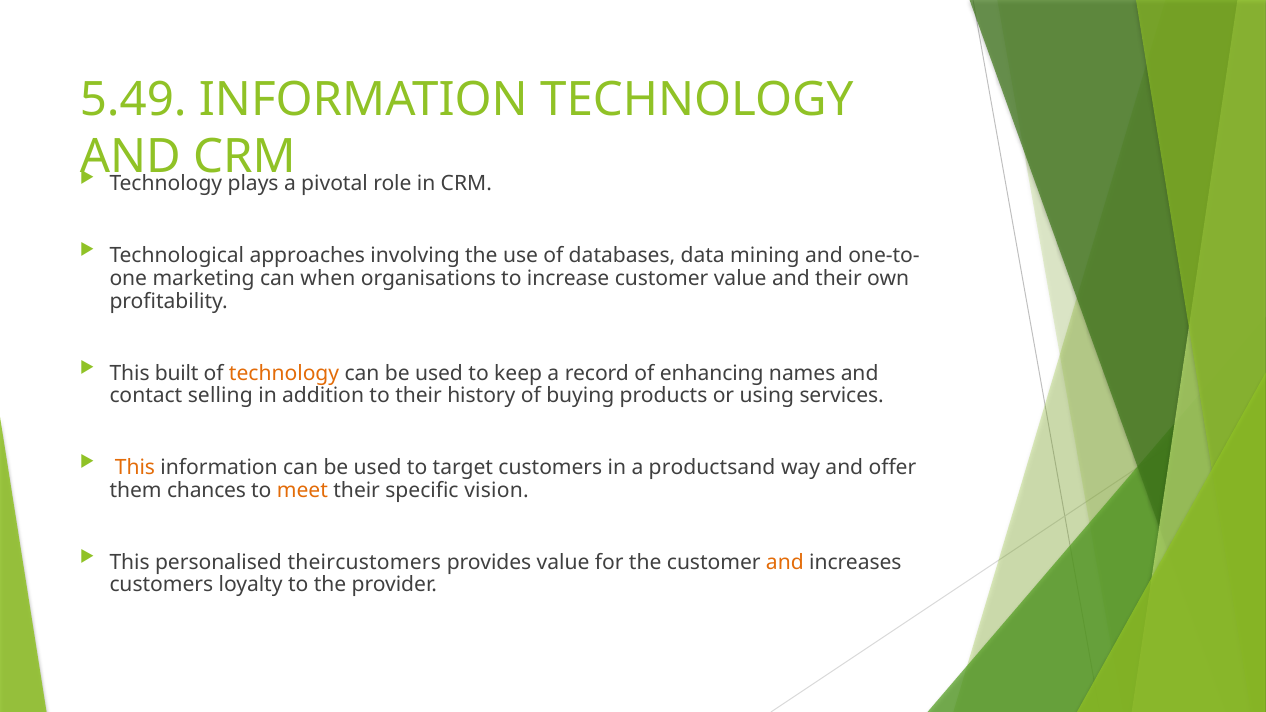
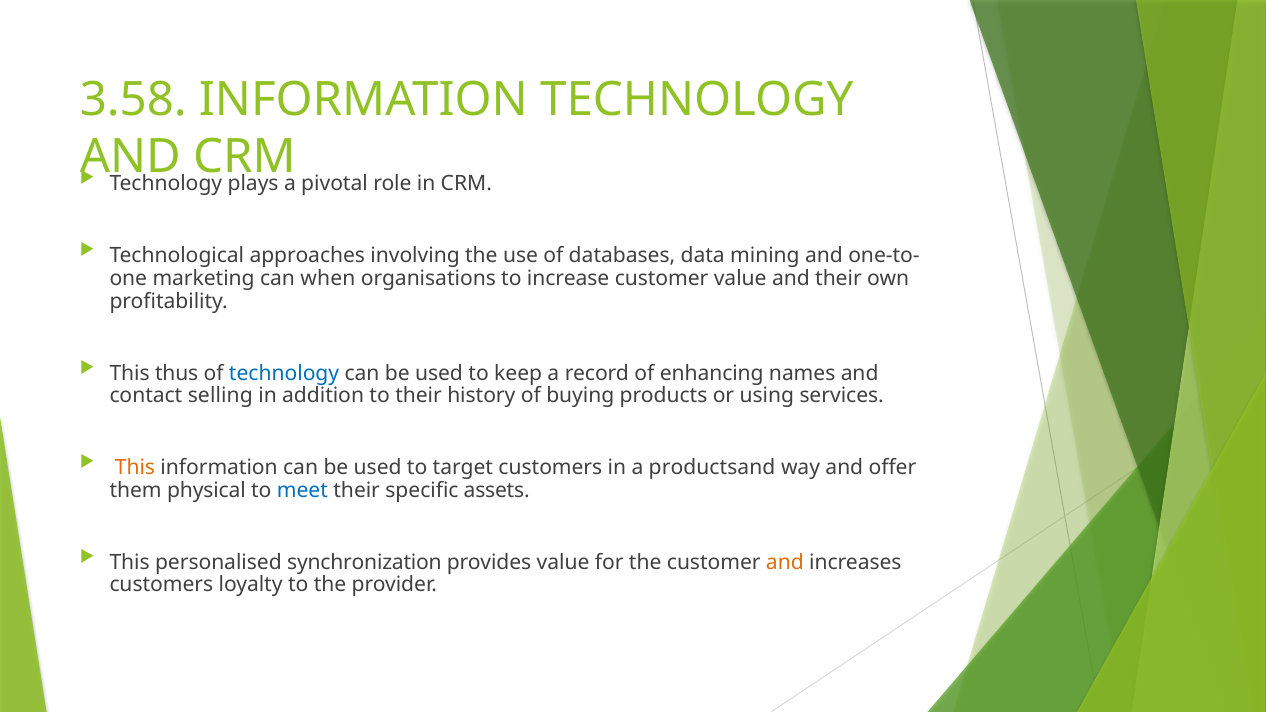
5.49: 5.49 -> 3.58 (133, 100)
built: built -> thus (177, 373)
technology colour: orange -> blue (284, 373)
chances: chances -> physical (206, 490)
meet colour: orange -> blue (302, 490)
vision: vision -> assets (497, 490)
theircustomers: theircustomers -> synchronization (364, 562)
